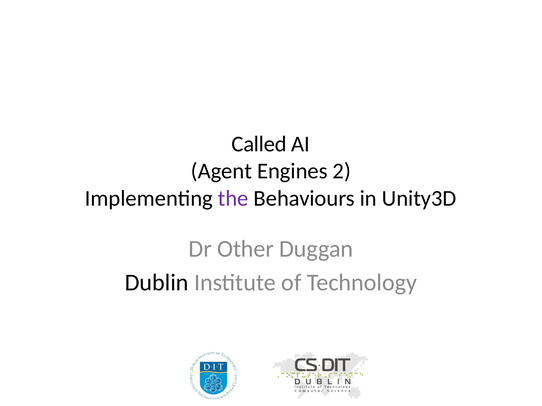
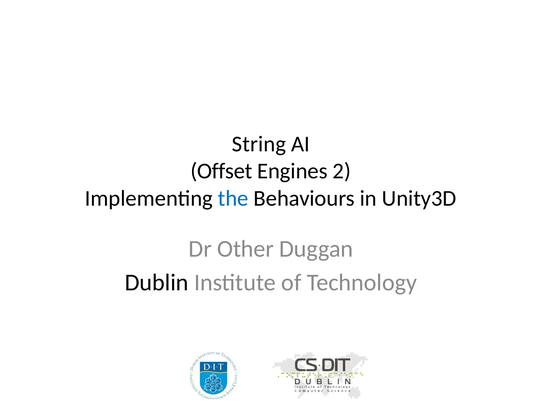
Called: Called -> String (259, 144)
Agent: Agent -> Offset (221, 171)
the colour: purple -> blue (233, 199)
